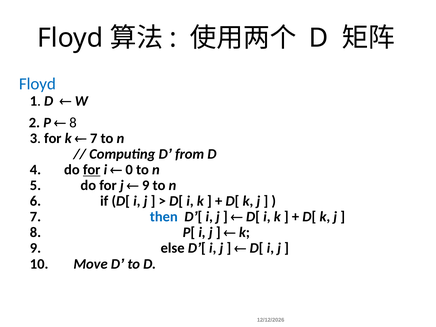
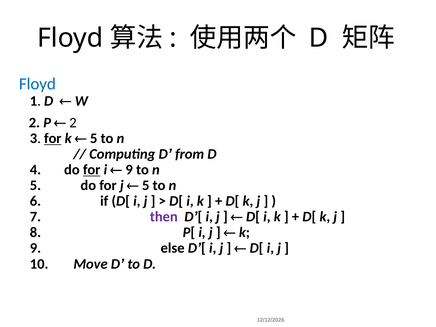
8: 8 -> 2 (73, 123)
for underline: none -> present (53, 138)
7: 7 -> 5 (94, 138)
0: 0 -> 9 (129, 170)
9: 9 -> 5 (146, 185)
then colour: blue -> purple (164, 217)
